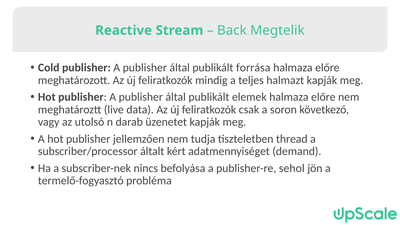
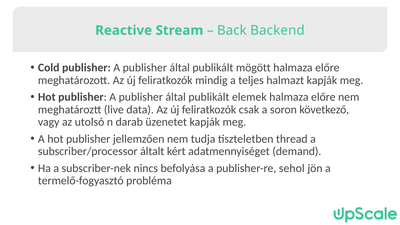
Megtelik: Megtelik -> Backend (277, 30)
forrása: forrása -> mögött (253, 68)
